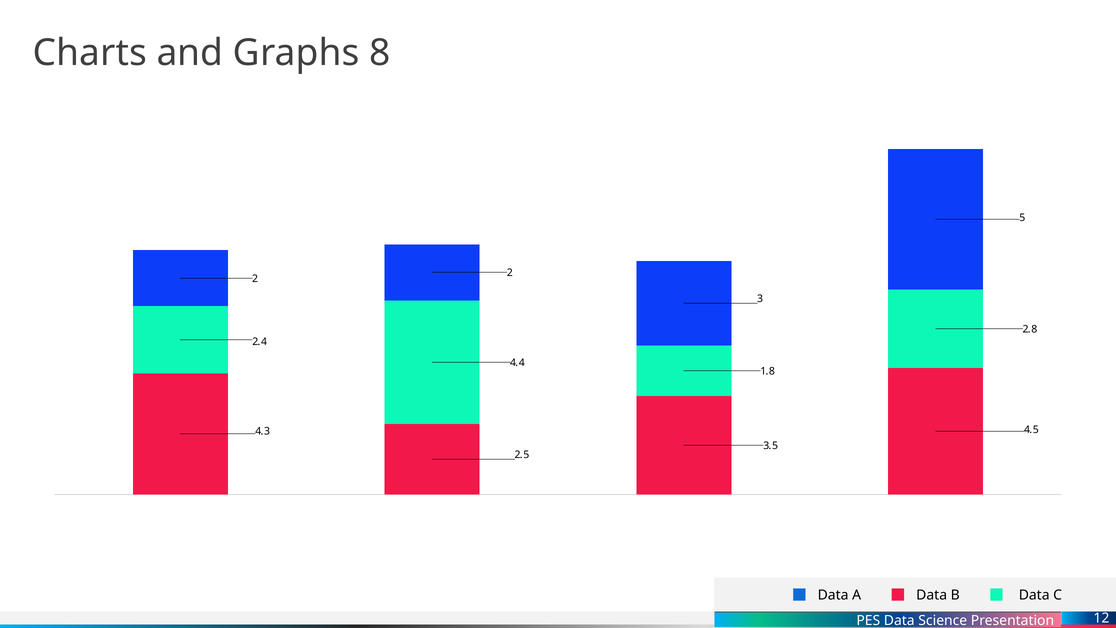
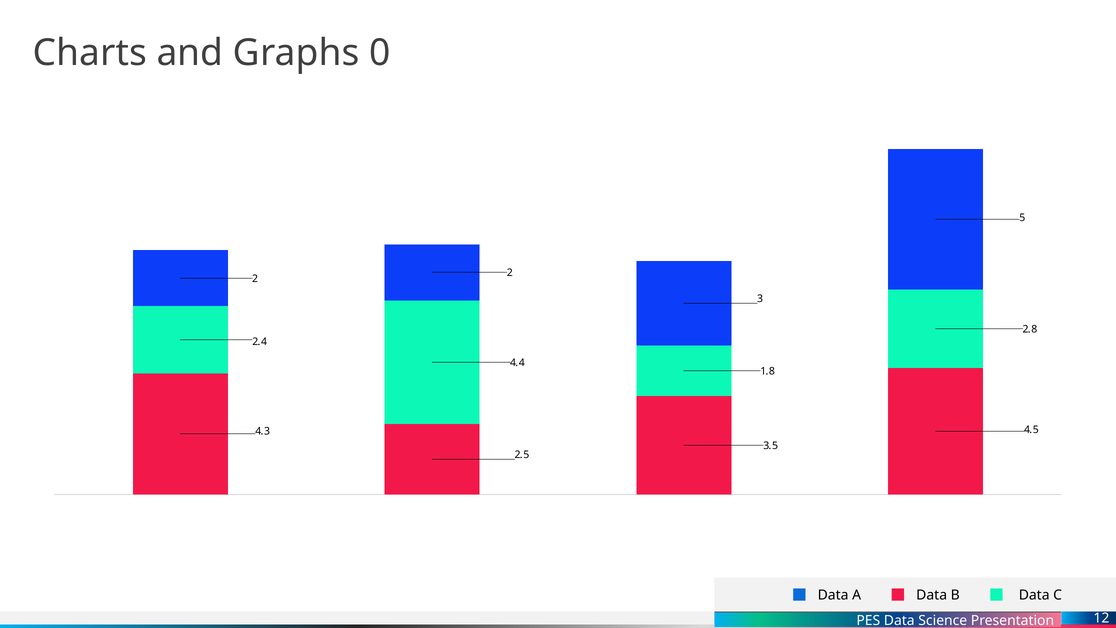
8: 8 -> 0 (380, 53)
